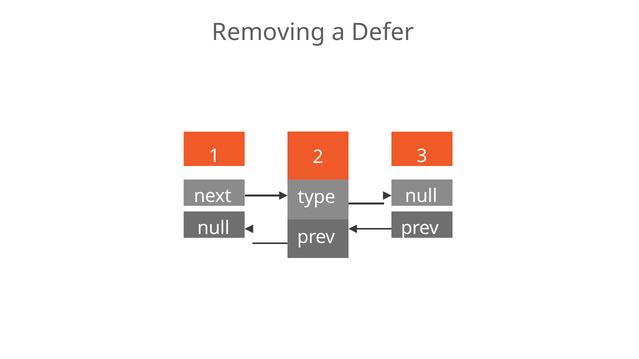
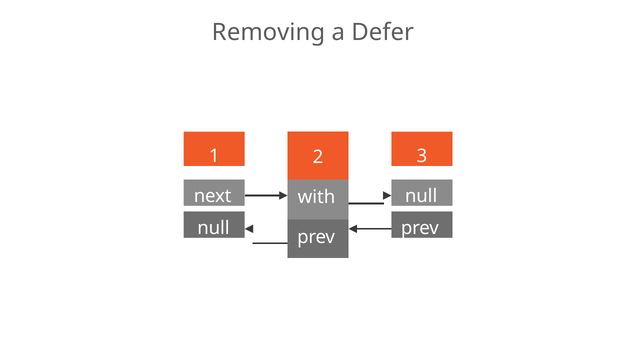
type: type -> with (316, 197)
